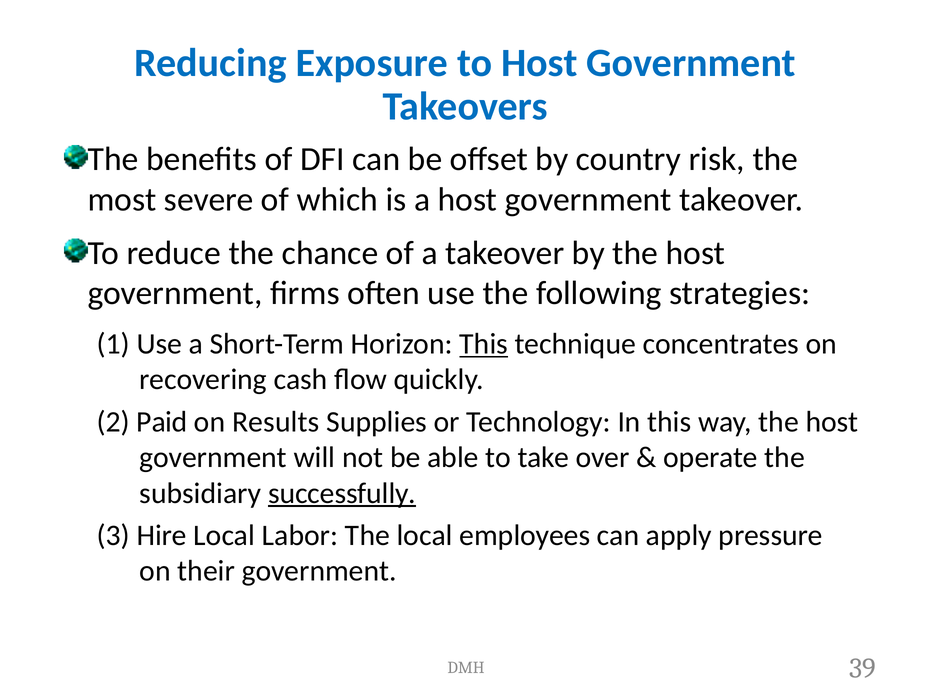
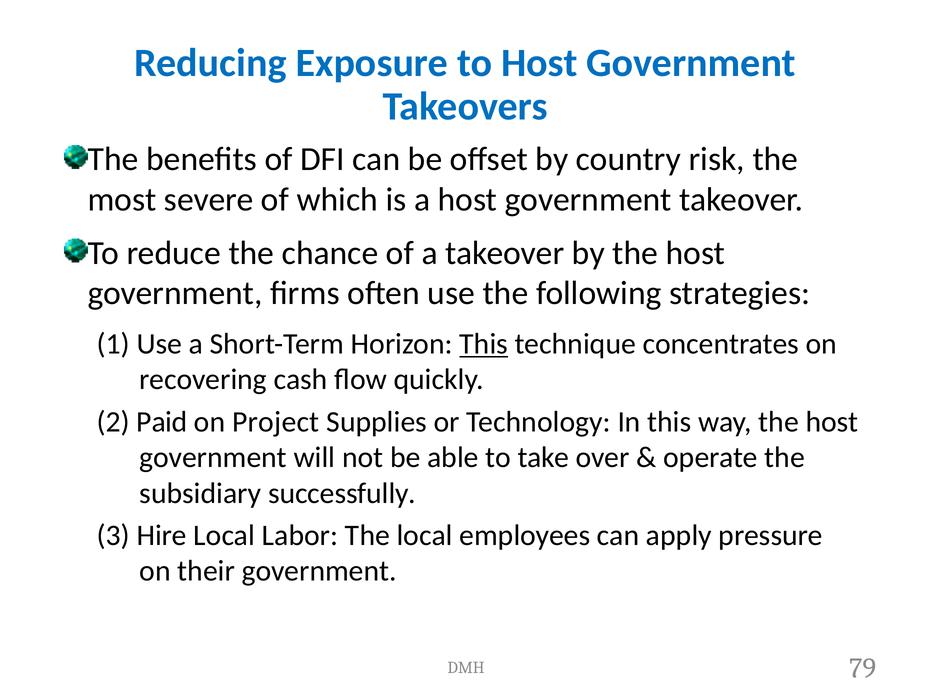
Results: Results -> Project (276, 422)
successfully underline: present -> none (342, 493)
39: 39 -> 79 (863, 668)
